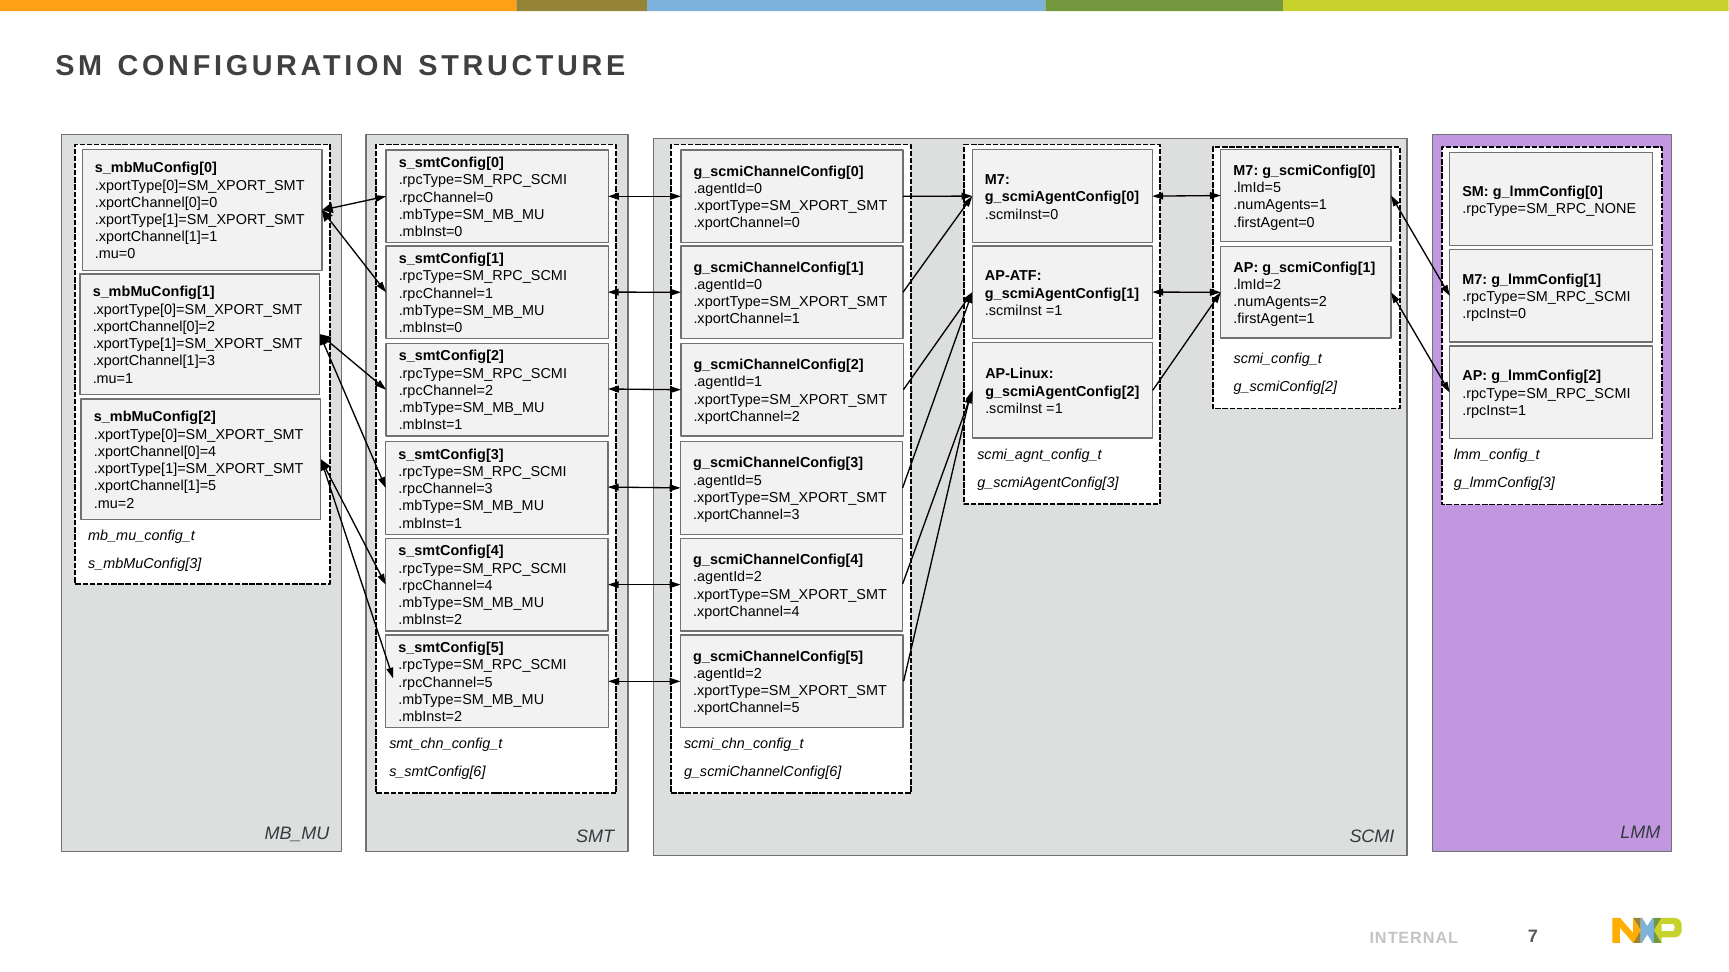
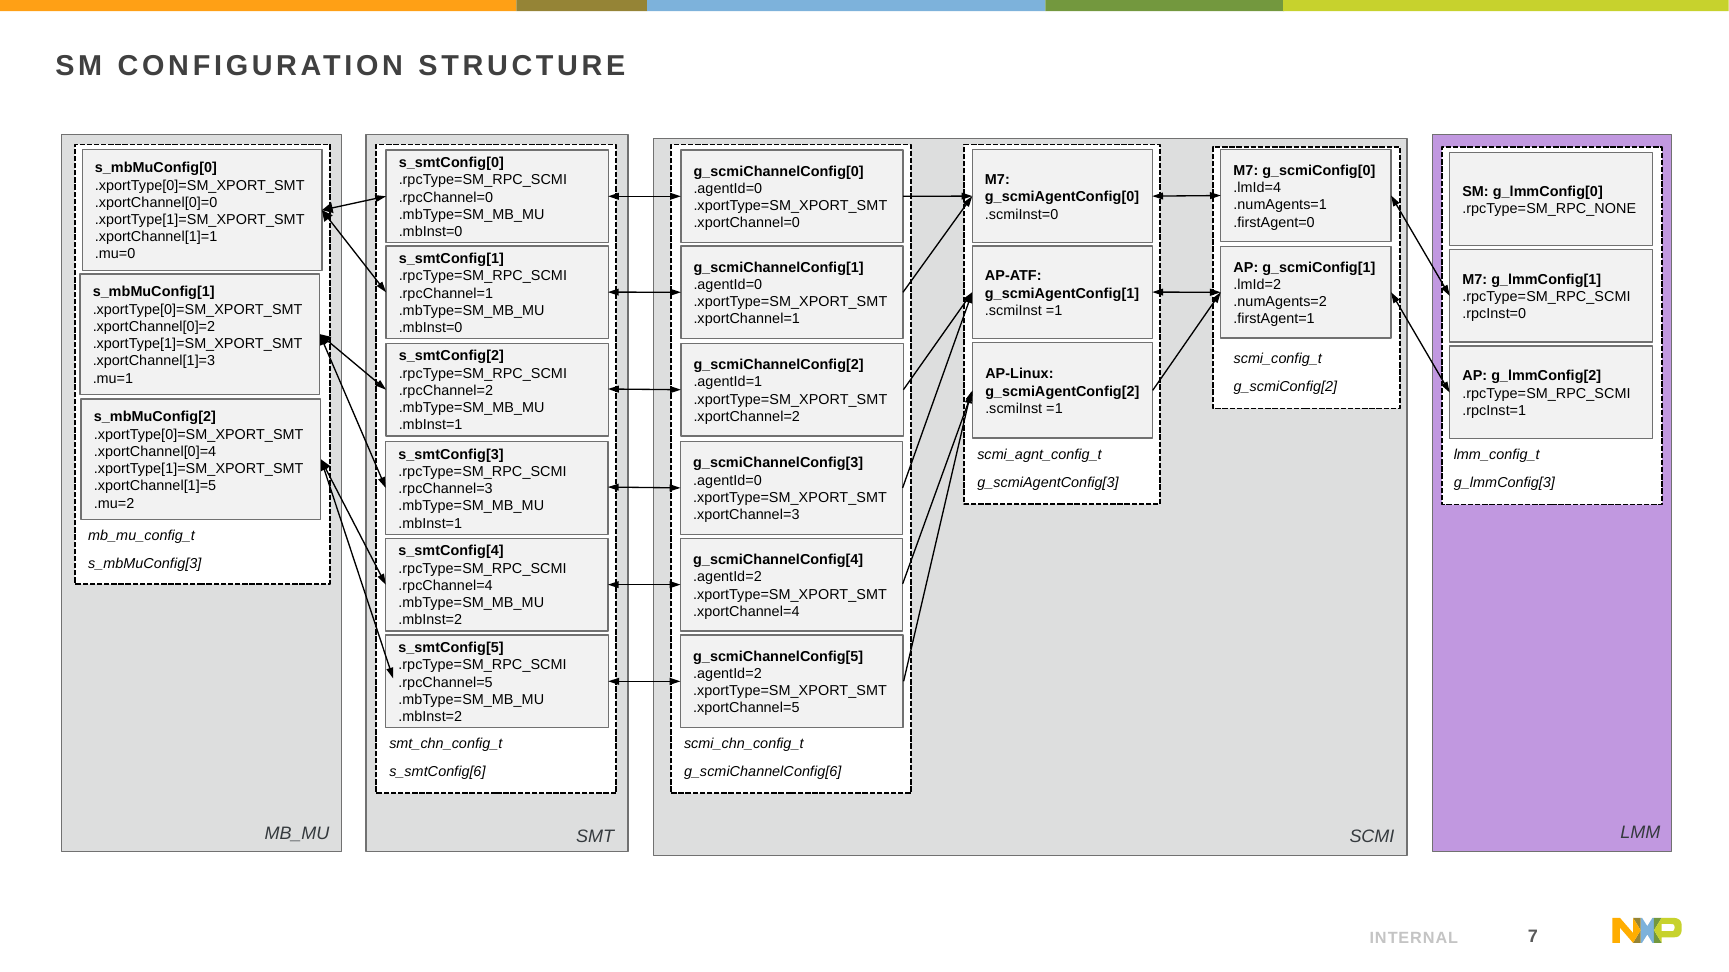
.lmId=5: .lmId=5 -> .lmId=4 (1257, 188)
.agentId=5: .agentId=5 -> .agentId=0 (727, 481)
